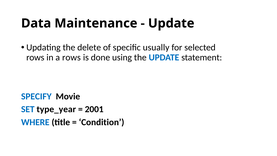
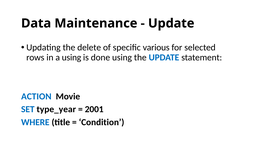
usually: usually -> various (156, 47)
a rows: rows -> using (72, 57)
SPECIFY: SPECIFY -> ACTION (36, 96)
